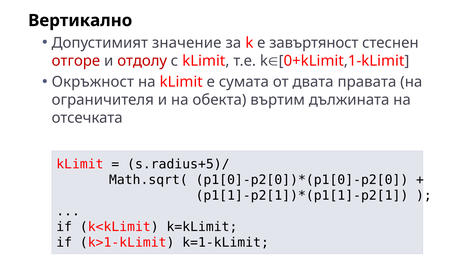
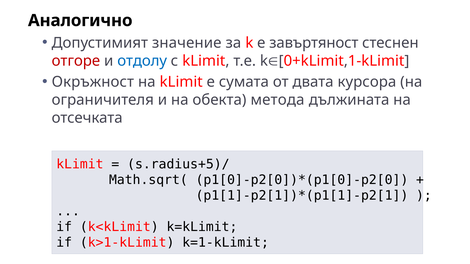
Вертикално: Вертикално -> Аналогично (80, 21)
отдолу colour: red -> blue (142, 61)
правата: правата -> курсора (367, 82)
въртим: въртим -> метода (278, 100)
